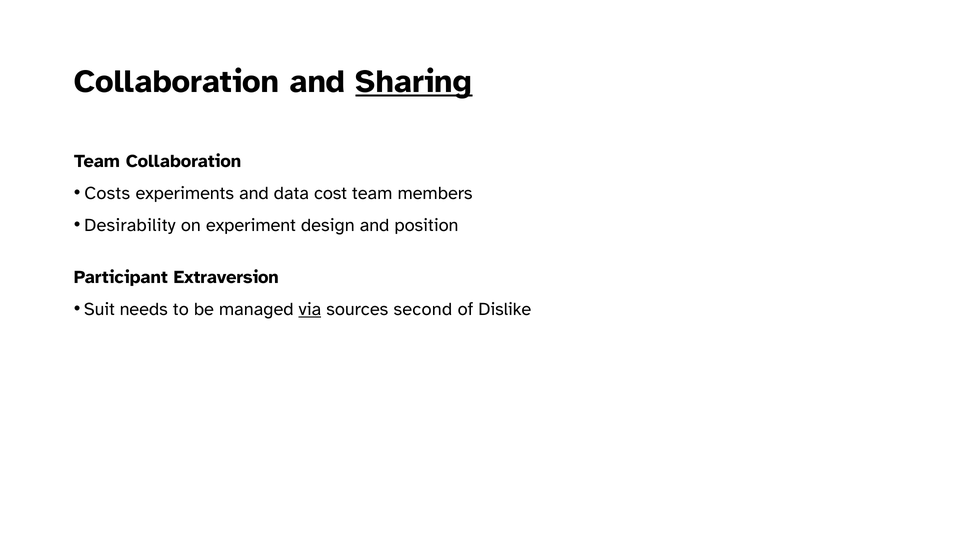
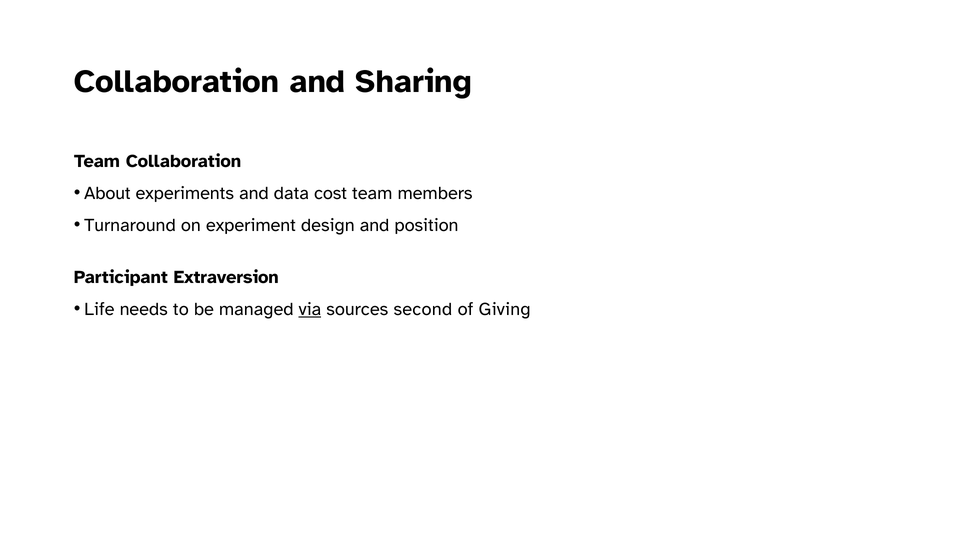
Sharing underline: present -> none (414, 82)
Costs: Costs -> About (107, 193)
Desirability: Desirability -> Turnaround (130, 225)
Suit: Suit -> Life (99, 309)
Dislike: Dislike -> Giving (505, 309)
